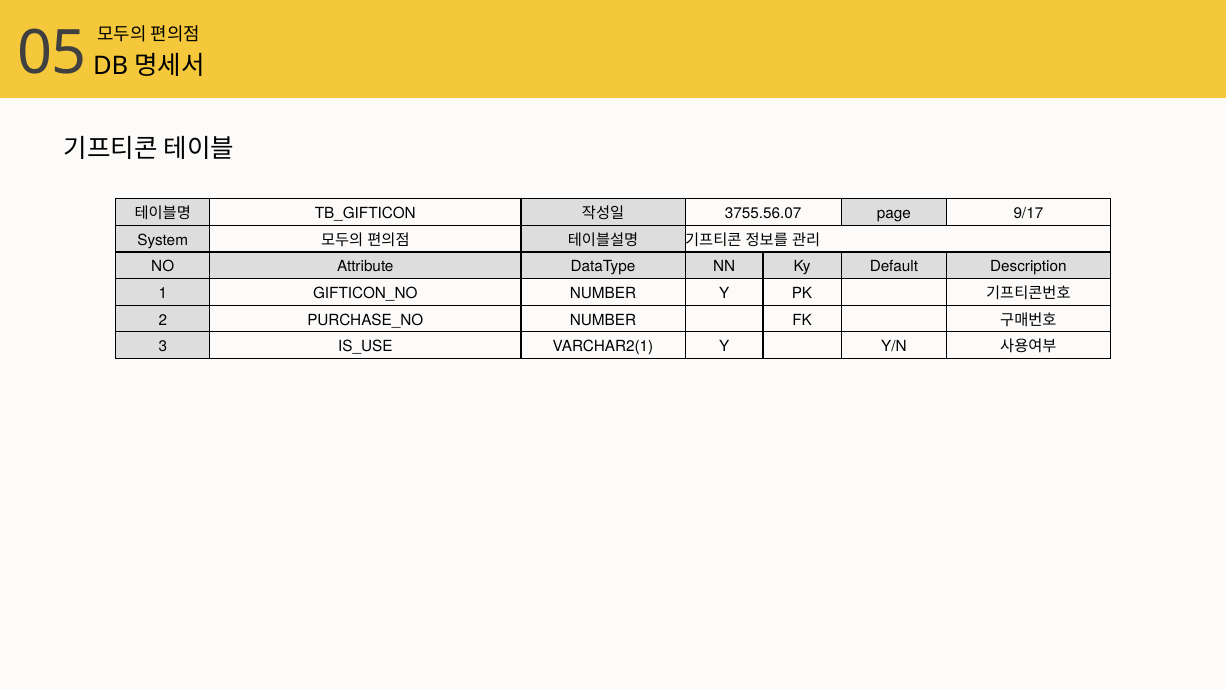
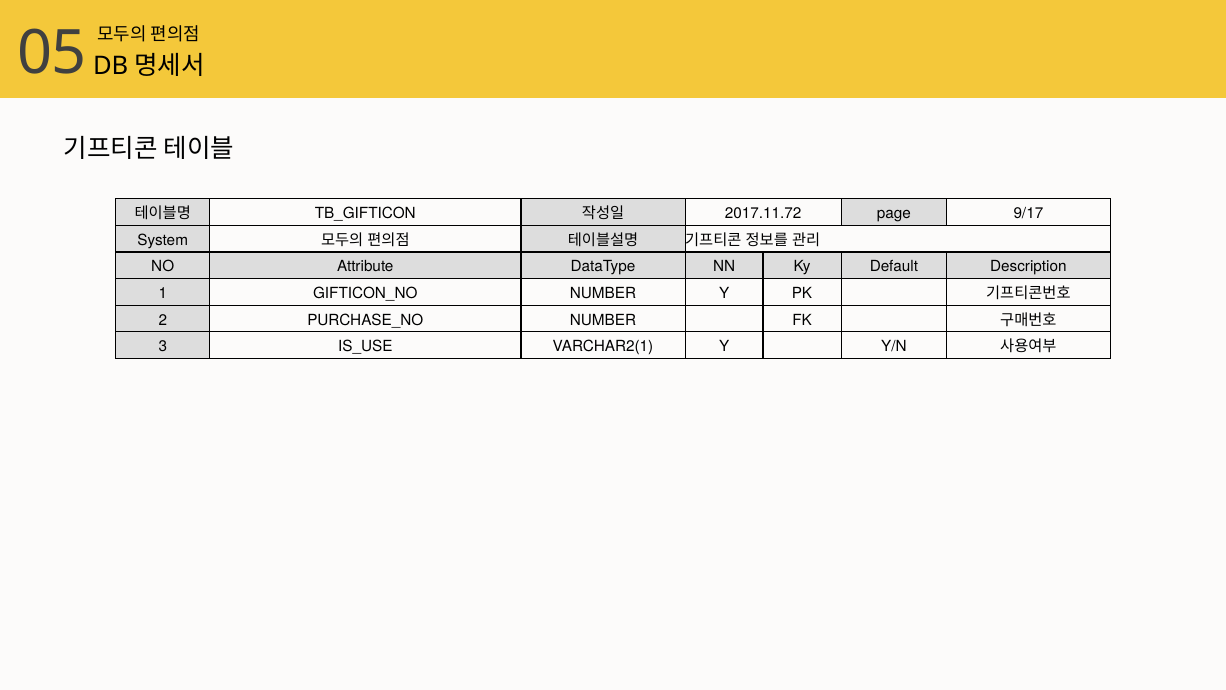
3755.56.07: 3755.56.07 -> 2017.11.72 (763, 214)
